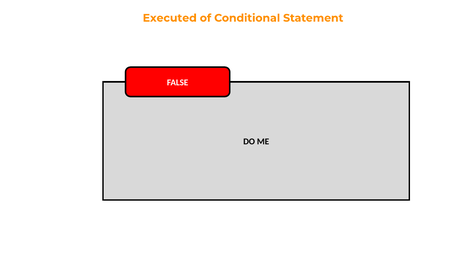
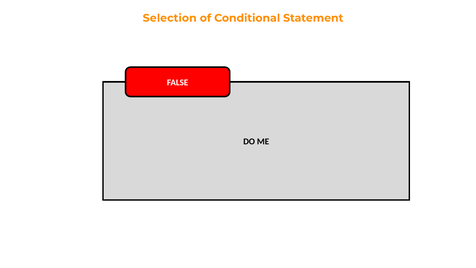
Executed: Executed -> Selection (170, 18)
